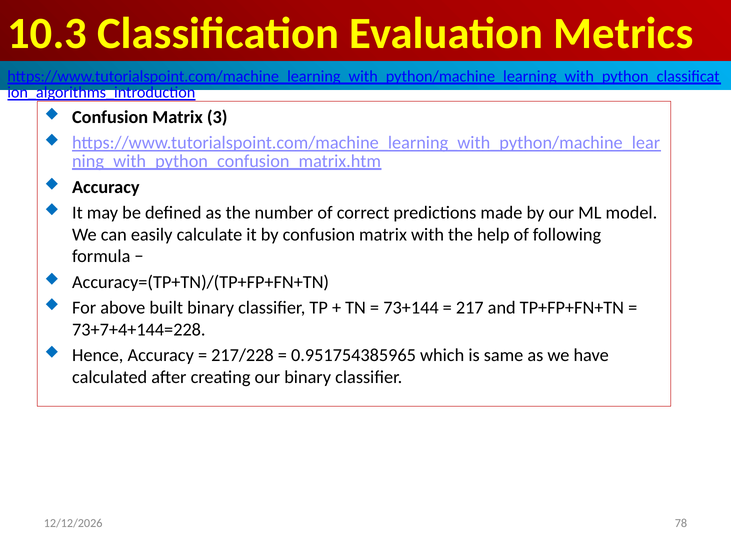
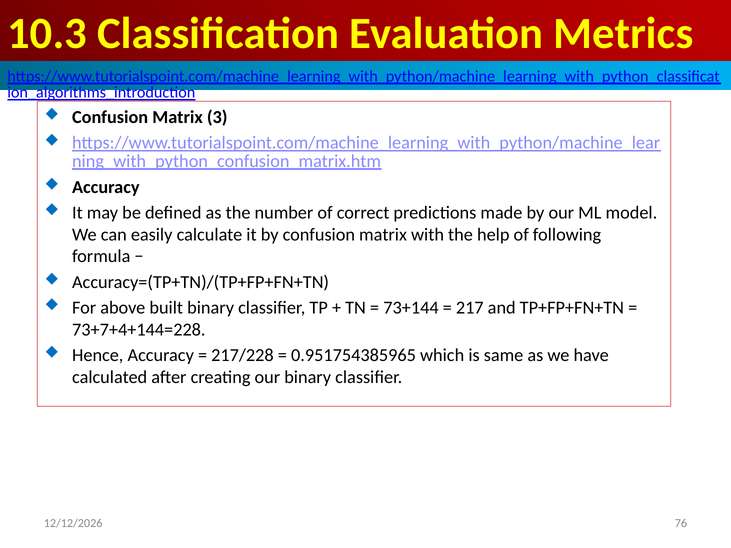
78: 78 -> 76 (681, 523)
